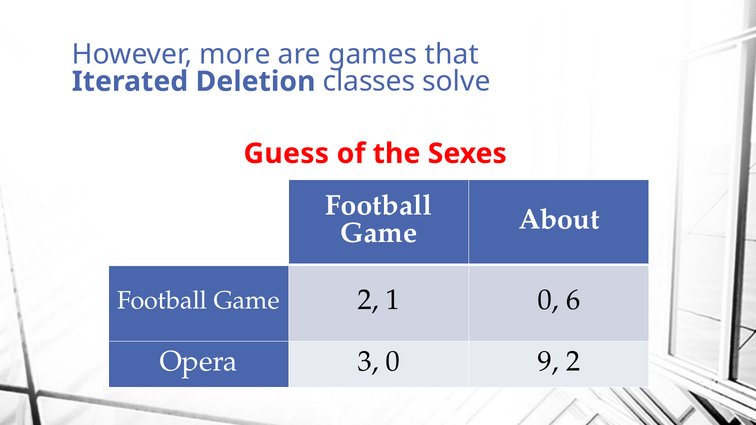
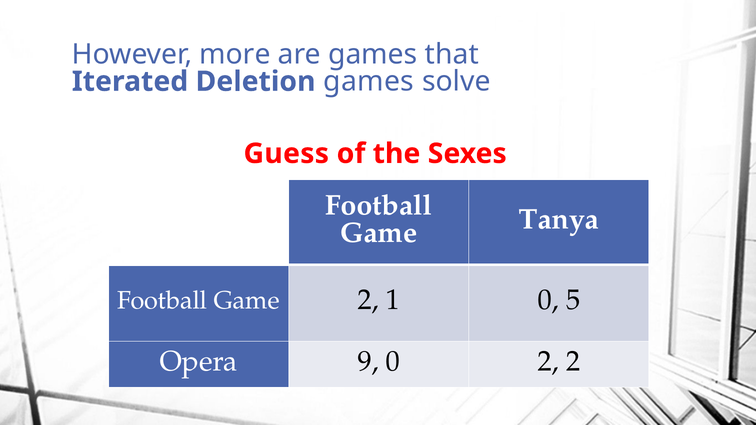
Deletion classes: classes -> games (369, 82)
About: About -> Tanya (559, 219)
6: 6 -> 5 (573, 300)
3: 3 -> 9 (368, 361)
0 9: 9 -> 2 (548, 361)
